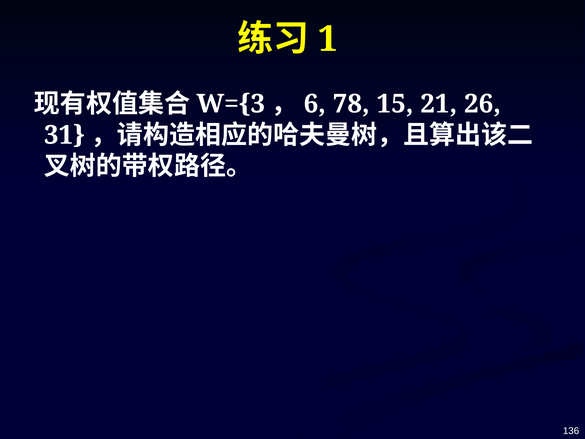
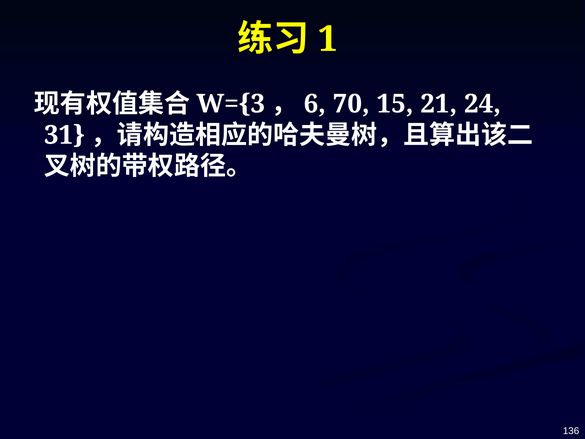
78: 78 -> 70 (351, 104)
26: 26 -> 24 (482, 104)
